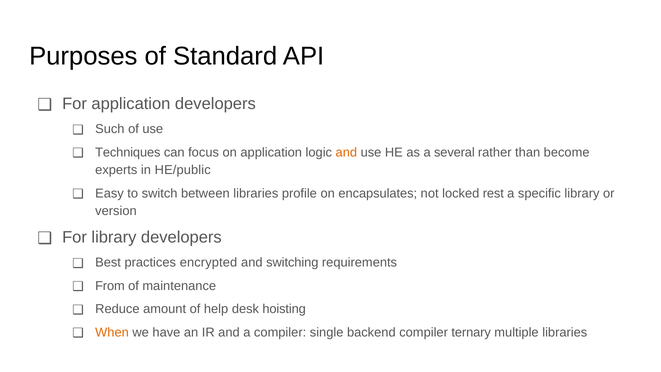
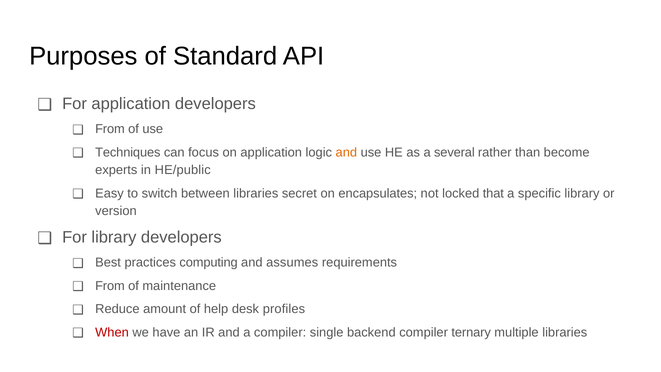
Such: Such -> From (110, 129)
profile: profile -> secret (299, 193)
rest: rest -> that (493, 193)
encrypted: encrypted -> computing (209, 263)
switching: switching -> assumes (292, 263)
hoisting: hoisting -> profiles (284, 309)
When colour: orange -> red (112, 332)
